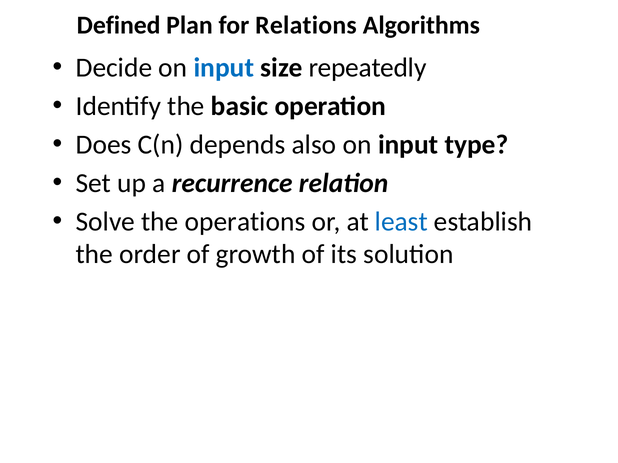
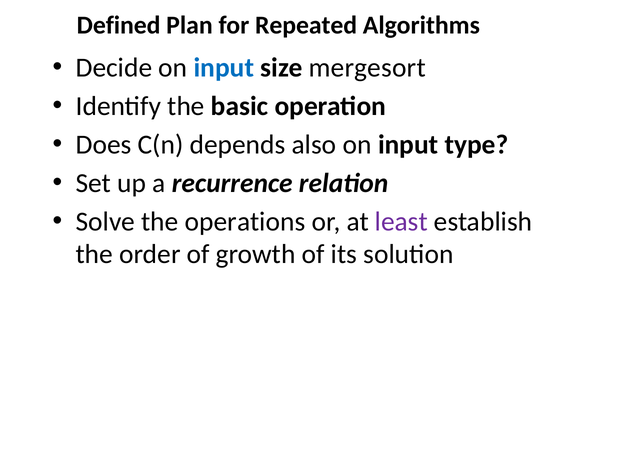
Relations: Relations -> Repeated (306, 25)
repeatedly: repeatedly -> mergesort (367, 68)
least colour: blue -> purple (401, 222)
